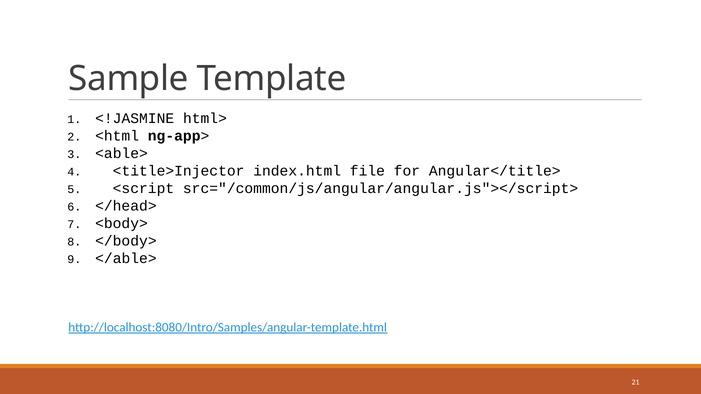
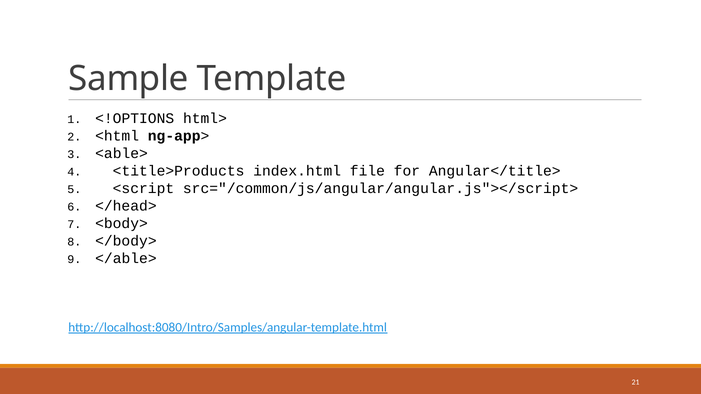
<!JASMINE: <!JASMINE -> <!OPTIONS (135, 119)
<title>Injector: <title>Injector -> <title>Products (179, 171)
